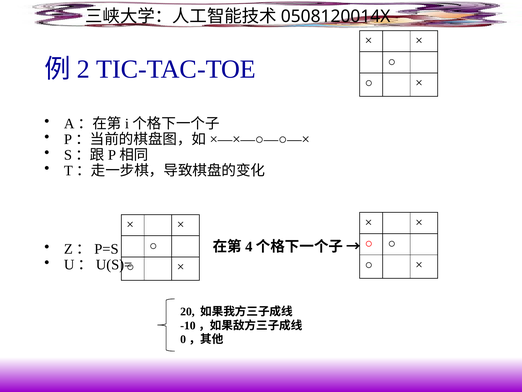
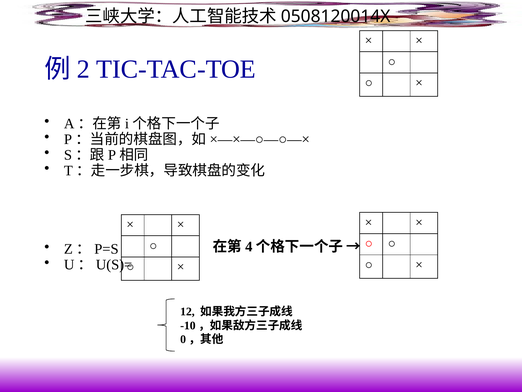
20: 20 -> 12 (187, 311)
